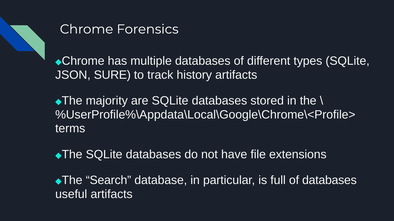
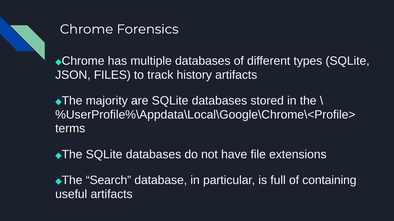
SURE: SURE -> FILES (112, 75)
of databases: databases -> containing (329, 181)
